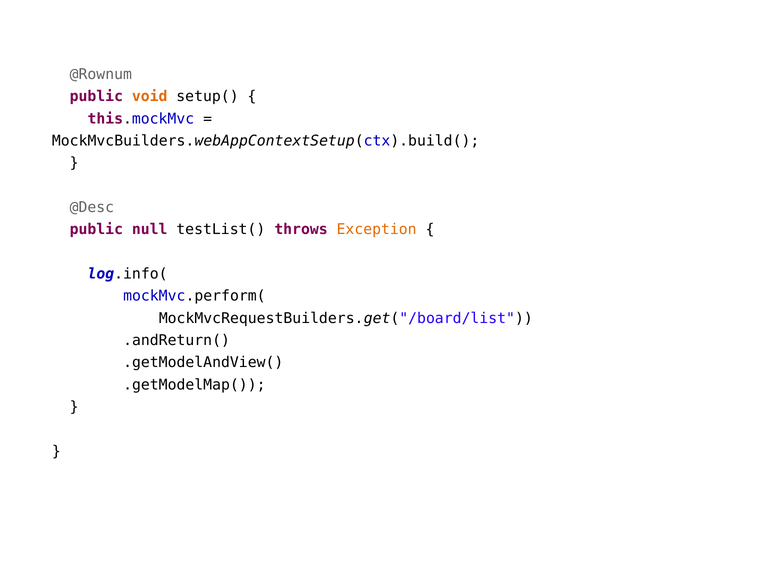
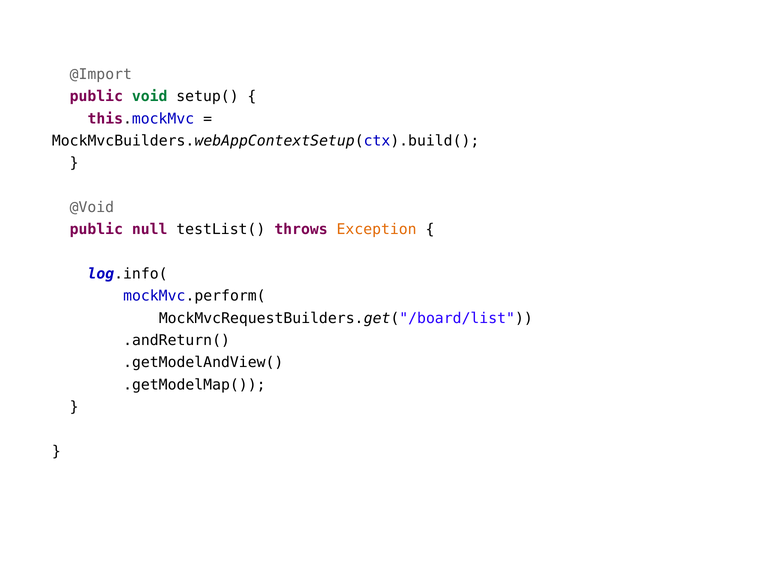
@Rownum: @Rownum -> @Import (101, 74)
void colour: orange -> green (150, 96)
@Desc: @Desc -> @Void (92, 207)
